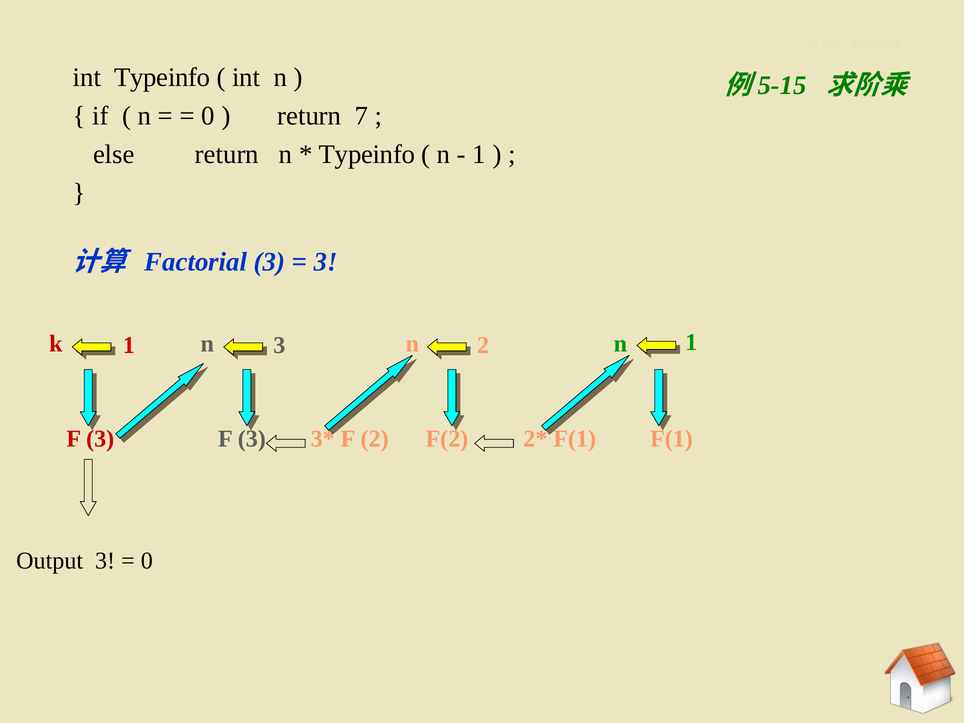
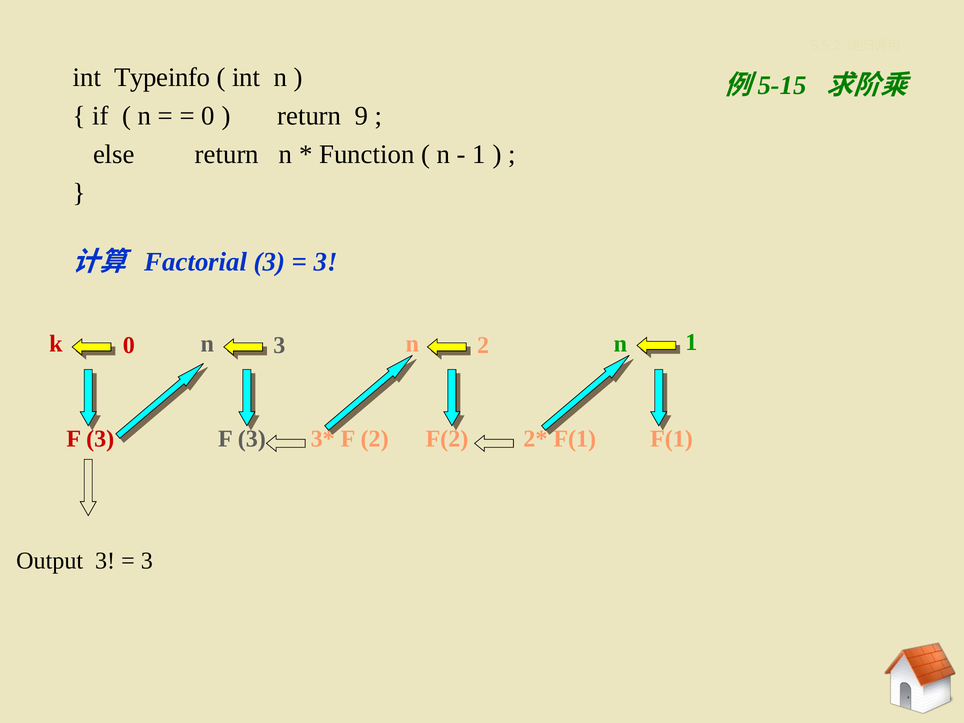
7: 7 -> 9 (361, 116)
Typeinfo: Typeinfo -> Function (367, 154)
k 1: 1 -> 0 (129, 345)
0: 0 -> 3 (147, 561)
